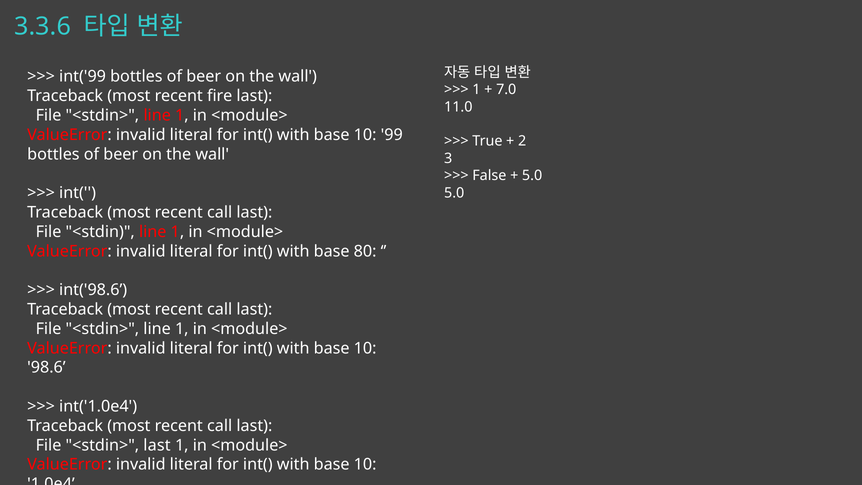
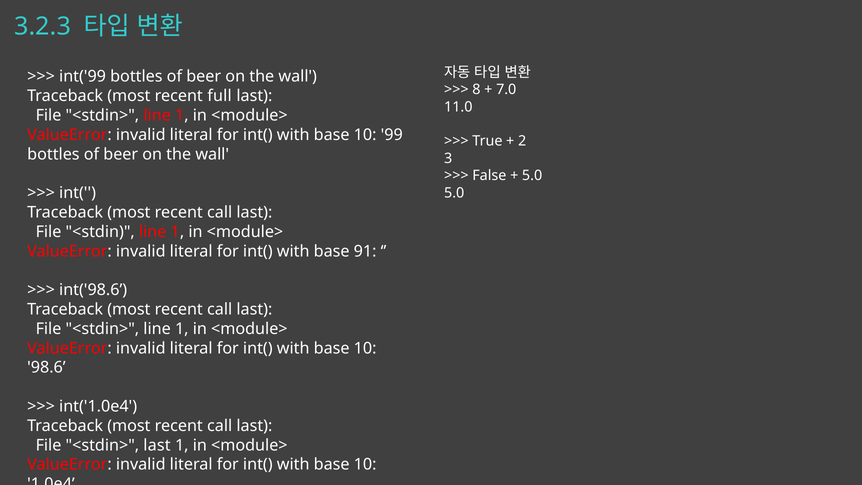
3.3.6: 3.3.6 -> 3.2.3 (43, 26)
1: 1 -> 8 (476, 90)
fire: fire -> full (220, 96)
80: 80 -> 91 (365, 251)
